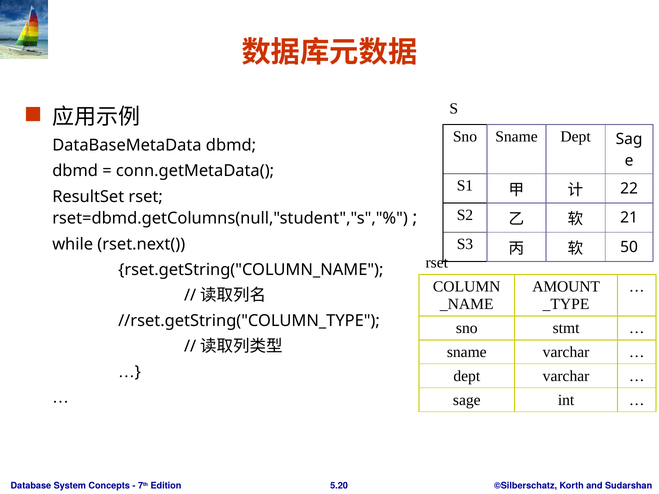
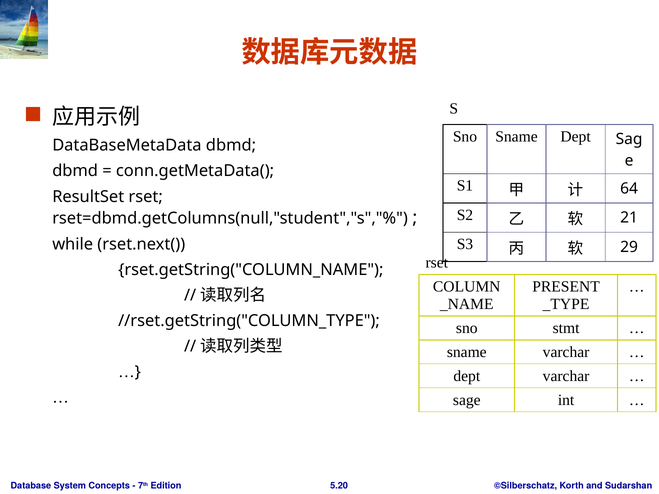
22: 22 -> 64 (629, 189)
50: 50 -> 29 (629, 247)
AMOUNT: AMOUNT -> PRESENT (566, 287)
